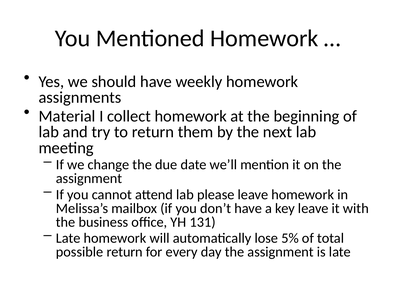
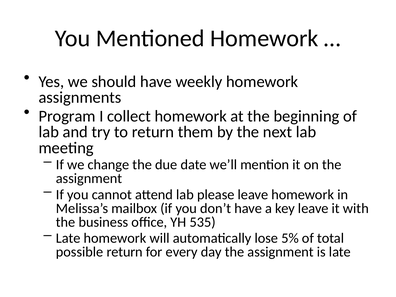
Material: Material -> Program (67, 116)
131: 131 -> 535 (203, 222)
